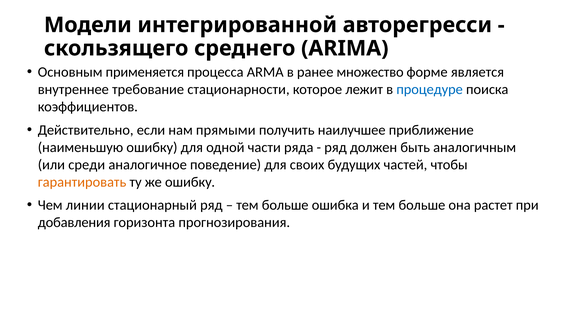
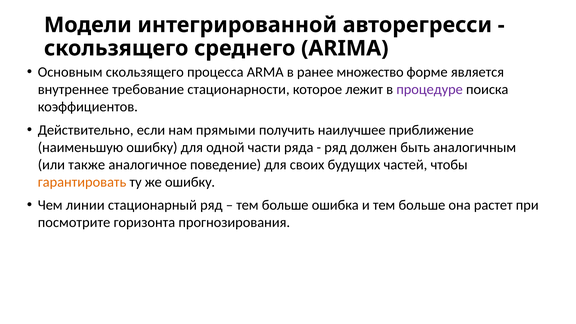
Основным применяется: применяется -> скользящего (145, 72)
процедуре colour: blue -> purple (430, 90)
среди: среди -> также (87, 165)
добавления: добавления -> посмотрите (74, 222)
